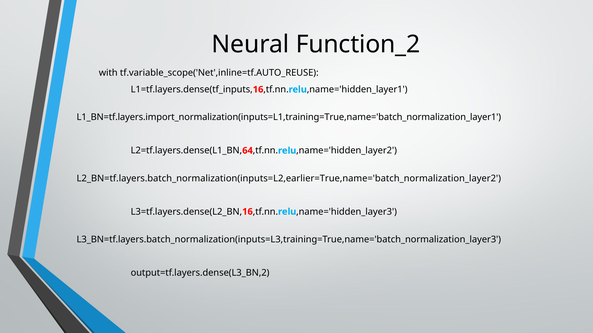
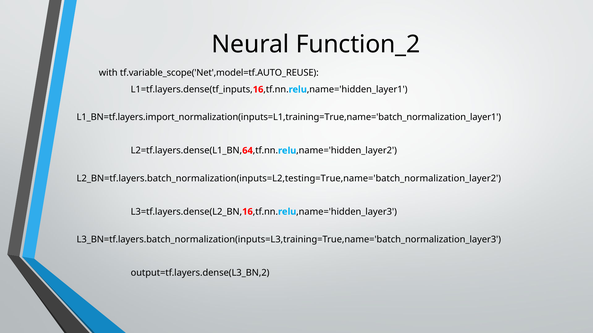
tf.variable_scope('Net',inline=tf.AUTO_REUSE: tf.variable_scope('Net',inline=tf.AUTO_REUSE -> tf.variable_scope('Net',model=tf.AUTO_REUSE (219, 73)
L2_BN=tf.layers.batch_normalization(inputs=L2,earlier=True,name='batch_normalization_layer2: L2_BN=tf.layers.batch_normalization(inputs=L2,earlier=True,name='batch_normalization_layer2 -> L2_BN=tf.layers.batch_normalization(inputs=L2,testing=True,name='batch_normalization_layer2 (289, 179)
